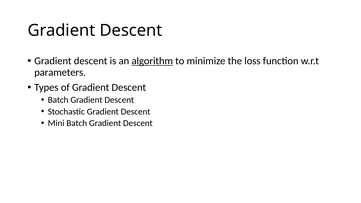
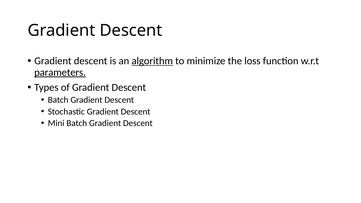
parameters underline: none -> present (60, 72)
